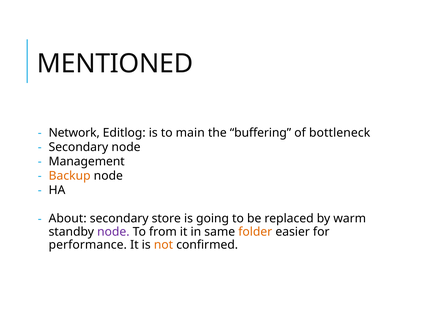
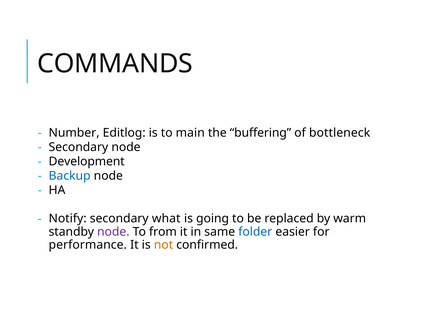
MENTIONED: MENTIONED -> COMMANDS (115, 64)
Network: Network -> Number (74, 133)
Management: Management -> Development (87, 161)
Backup colour: orange -> blue (70, 176)
About: About -> Notify (68, 219)
store: store -> what (166, 219)
folder colour: orange -> blue (255, 232)
